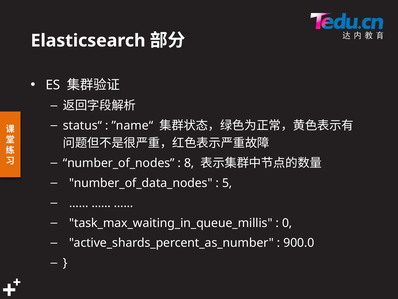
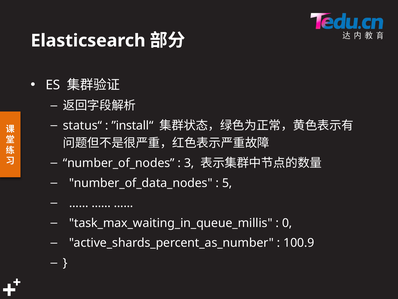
”name“: ”name“ -> ”install“ (132, 125)
8: 8 -> 3 (189, 163)
900.0: 900.0 -> 100.9 (299, 243)
